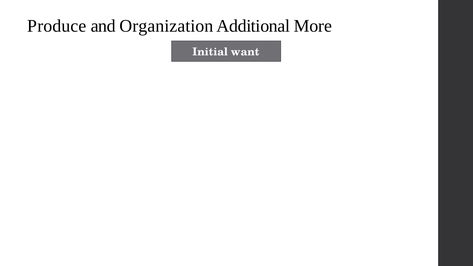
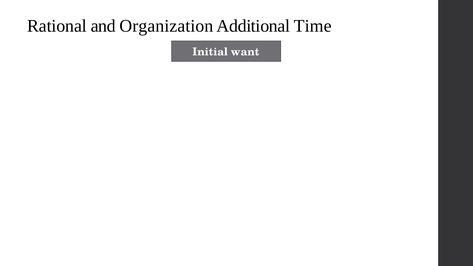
Produce: Produce -> Rational (57, 26)
More: More -> Time (313, 26)
